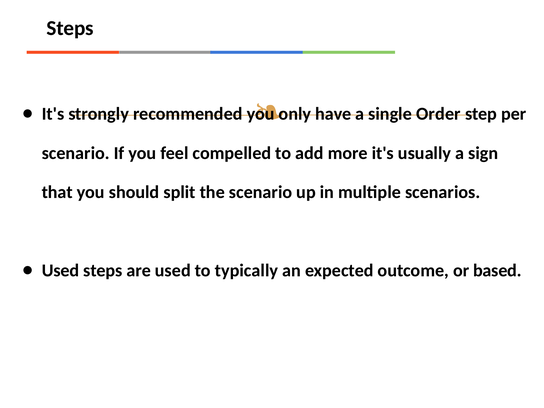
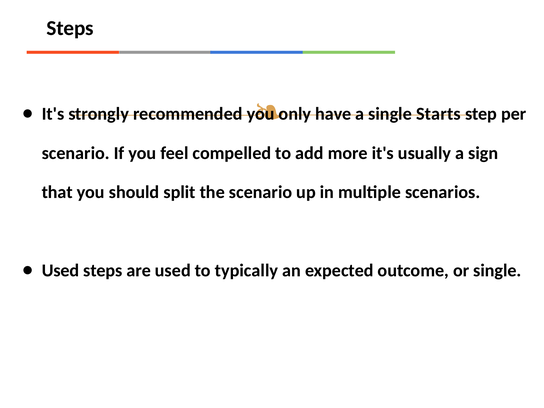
Order: Order -> Starts (438, 114)
or based: based -> single (497, 270)
